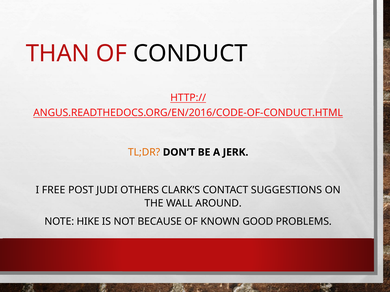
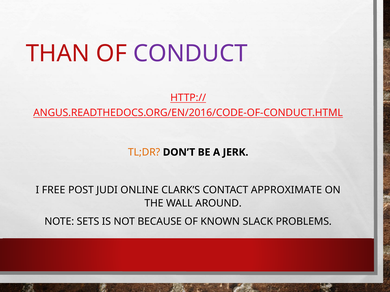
CONDUCT colour: black -> purple (190, 54)
OTHERS: OTHERS -> ONLINE (140, 190)
SUGGESTIONS: SUGGESTIONS -> APPROXIMATE (286, 190)
HIKE: HIKE -> SETS (88, 222)
GOOD: GOOD -> SLACK (258, 222)
